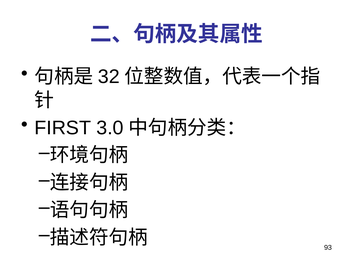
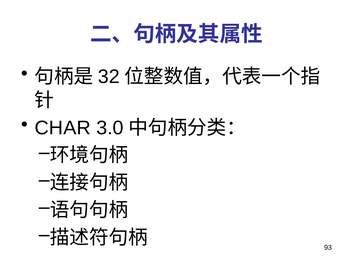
FIRST: FIRST -> CHAR (63, 128)
